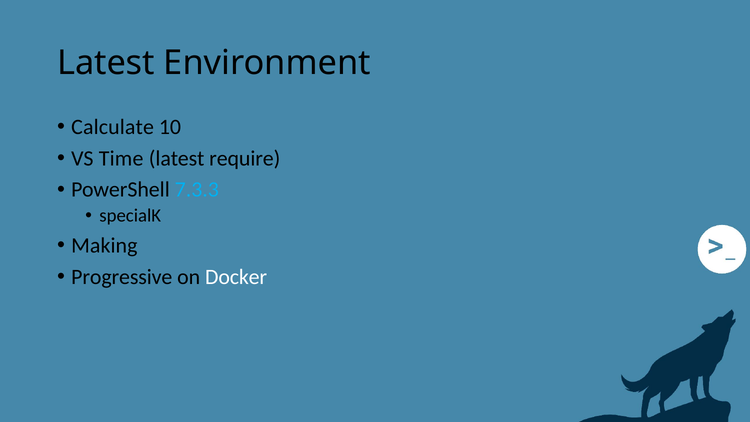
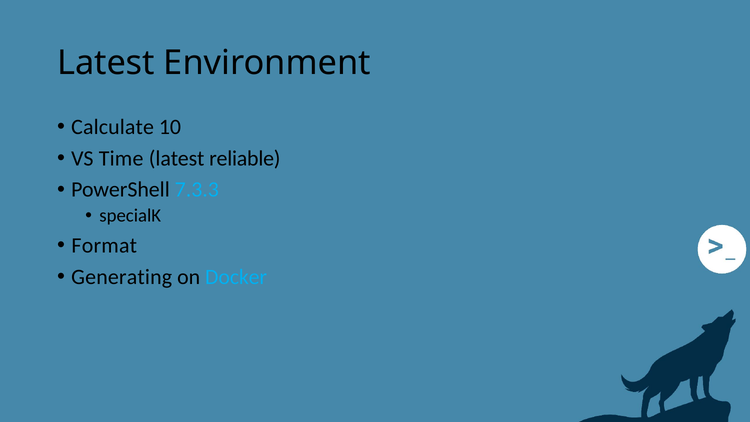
require: require -> reliable (245, 158)
Making: Making -> Format (104, 245)
Progressive: Progressive -> Generating (122, 277)
Docker colour: white -> light blue (236, 277)
